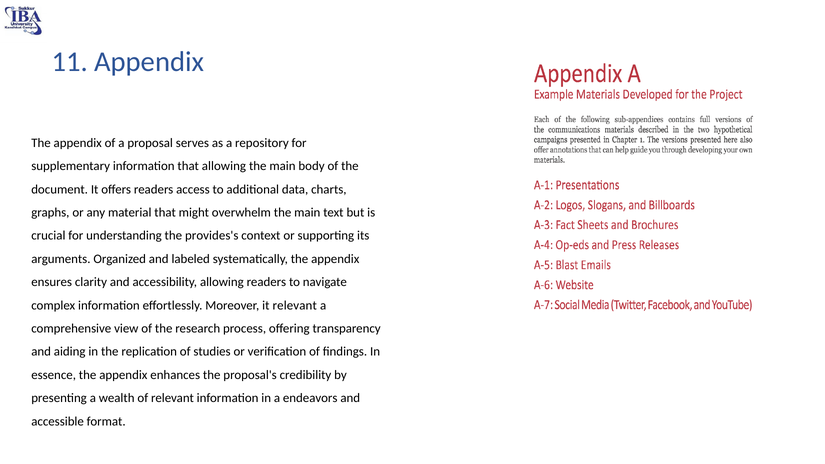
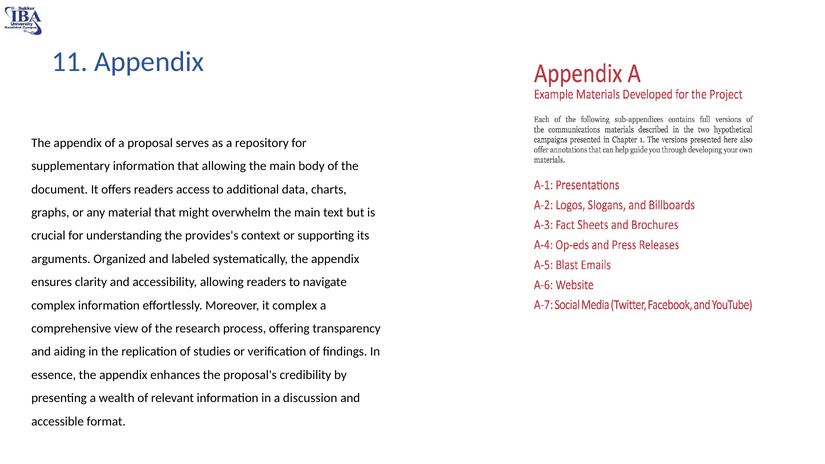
it relevant: relevant -> complex (295, 305)
endeavors: endeavors -> discussion (310, 398)
